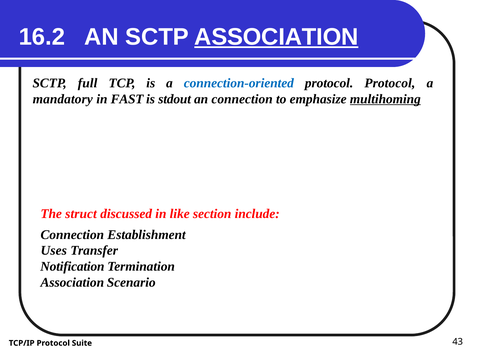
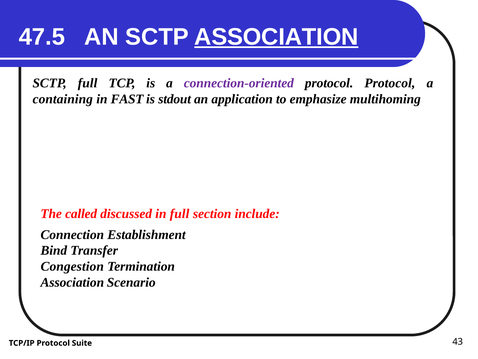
16.2: 16.2 -> 47.5 (42, 37)
connection-oriented colour: blue -> purple (239, 83)
mandatory: mandatory -> containing (63, 99)
an connection: connection -> application (242, 99)
multihoming underline: present -> none (385, 99)
struct: struct -> called (81, 214)
in like: like -> full (180, 214)
Uses: Uses -> Bind (54, 250)
Notification: Notification -> Congestion (72, 266)
